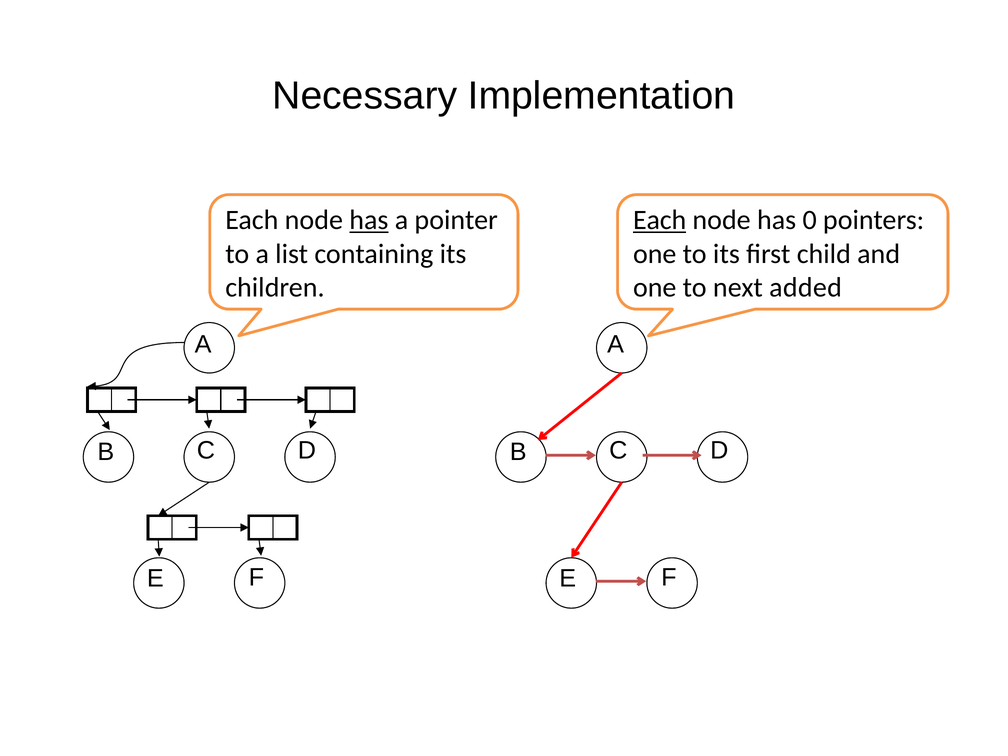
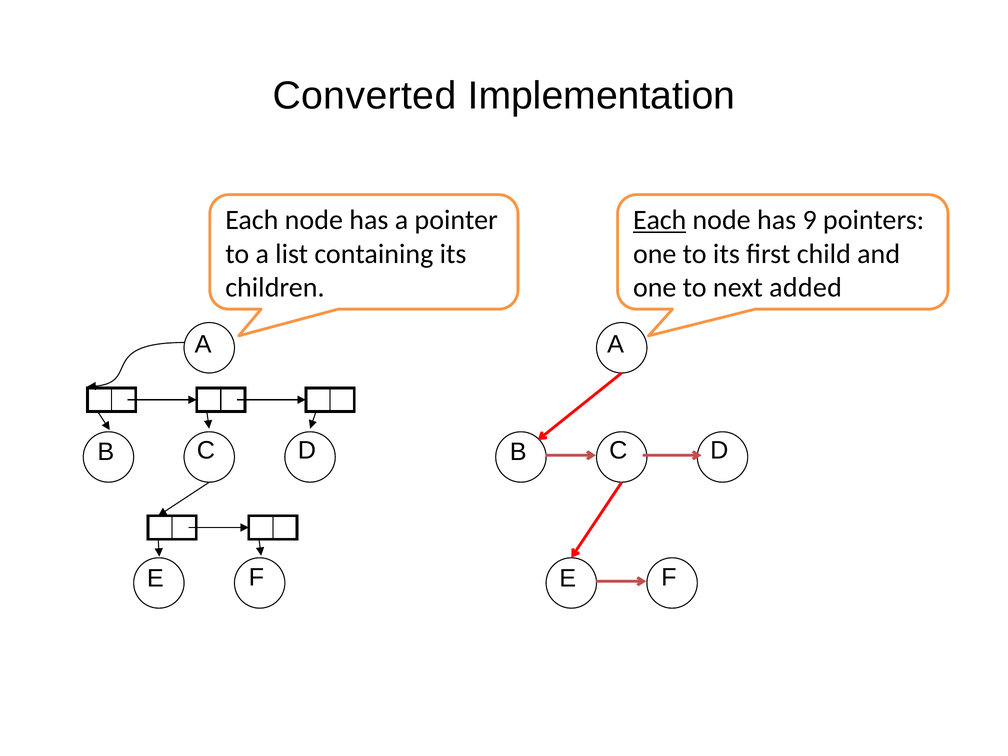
Necessary: Necessary -> Converted (364, 96)
has underline: present -> none (369, 220)
0: 0 -> 9 (810, 220)
